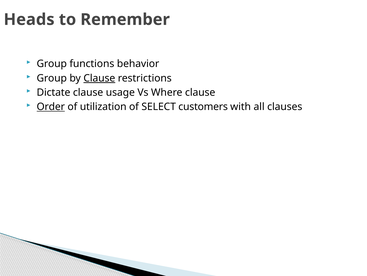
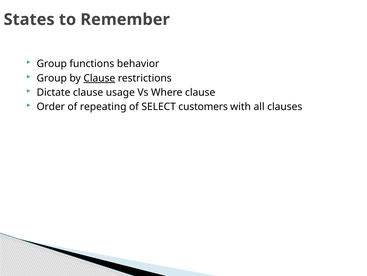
Heads: Heads -> States (29, 19)
Order underline: present -> none (51, 107)
utilization: utilization -> repeating (103, 107)
